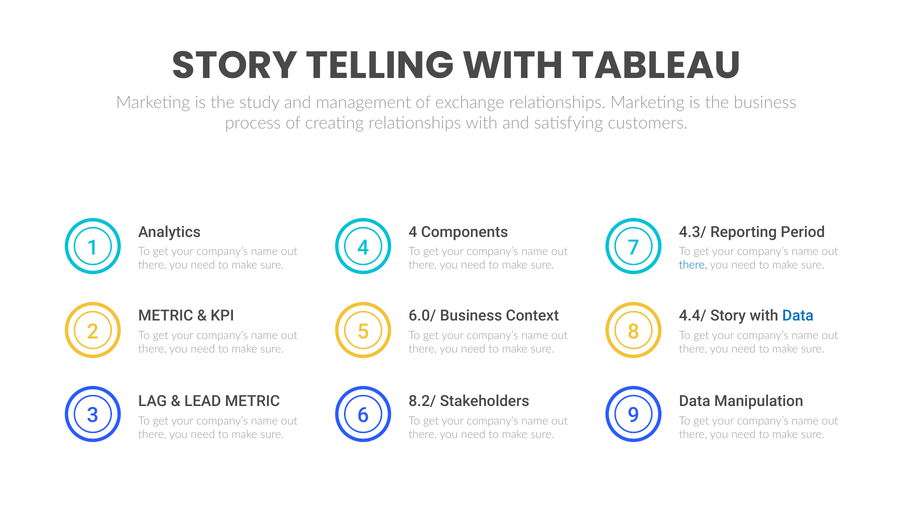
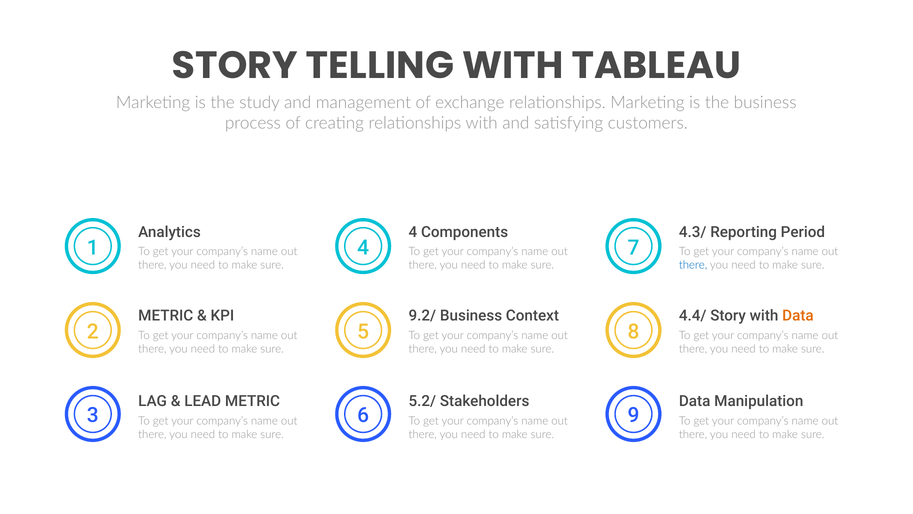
6.0/: 6.0/ -> 9.2/ (422, 316)
Data colour: blue -> orange (798, 316)
8.2/: 8.2/ -> 5.2/ (422, 401)
